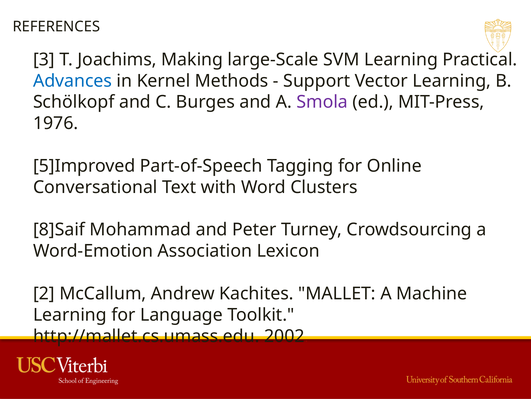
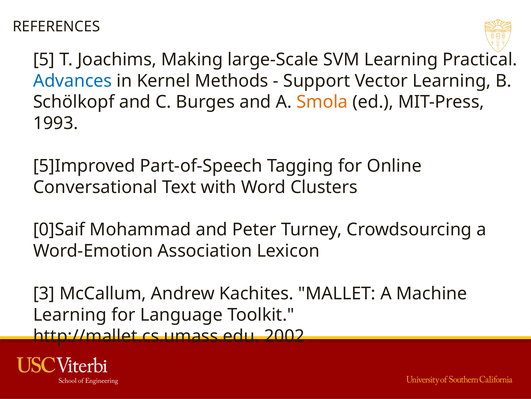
3: 3 -> 5 (44, 59)
Smola colour: purple -> orange (322, 102)
1976: 1976 -> 1993 (56, 123)
8]Saif: 8]Saif -> 0]Saif (59, 229)
2: 2 -> 3 (44, 293)
